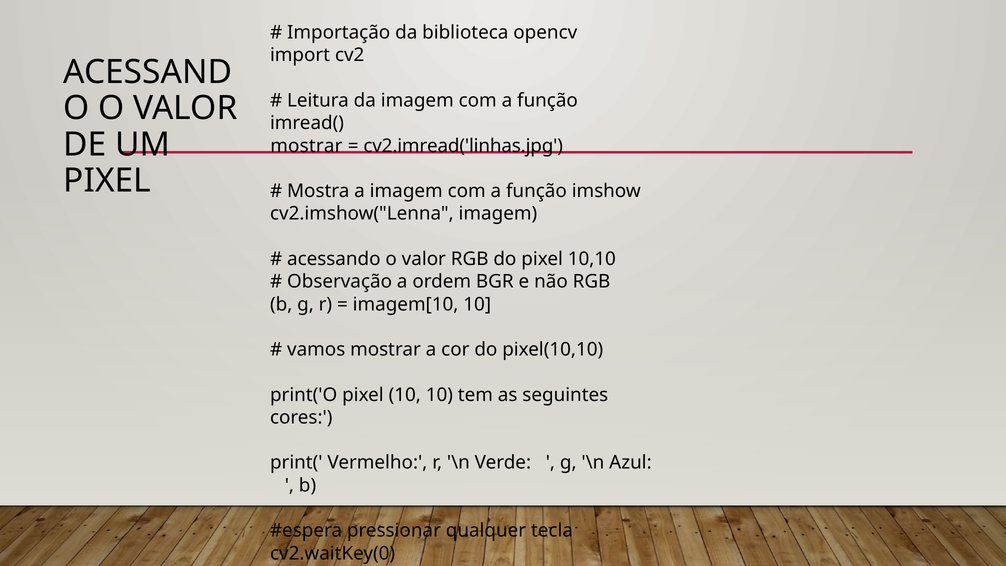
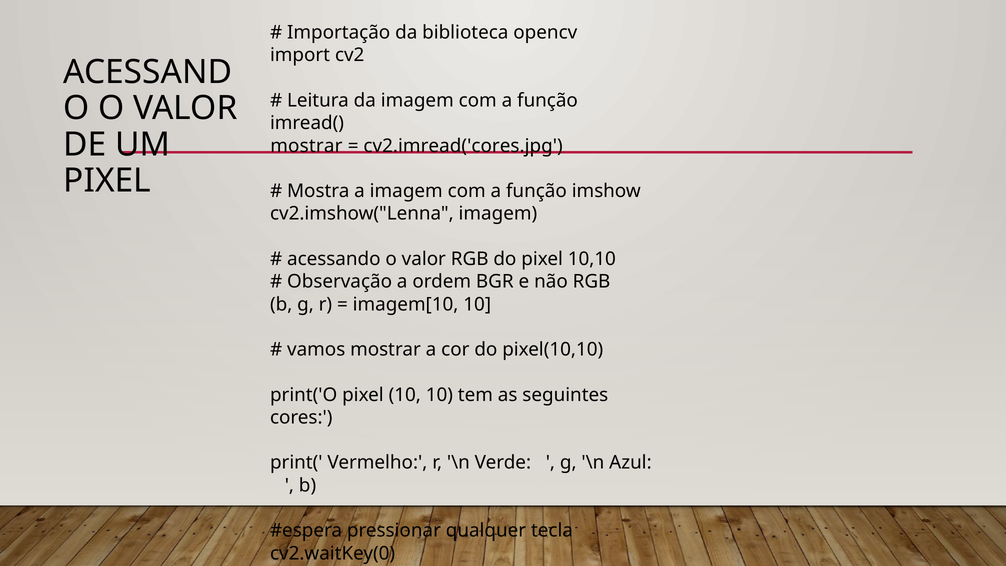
cv2.imread('linhas.jpg: cv2.imread('linhas.jpg -> cv2.imread('cores.jpg (463, 146)
